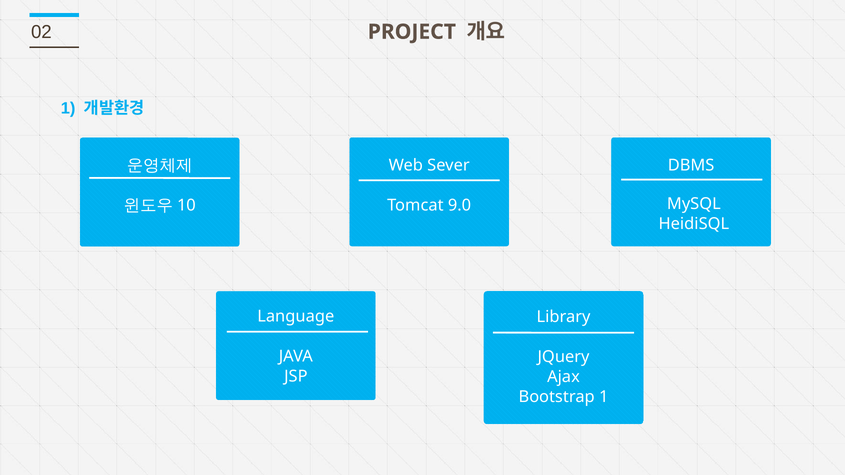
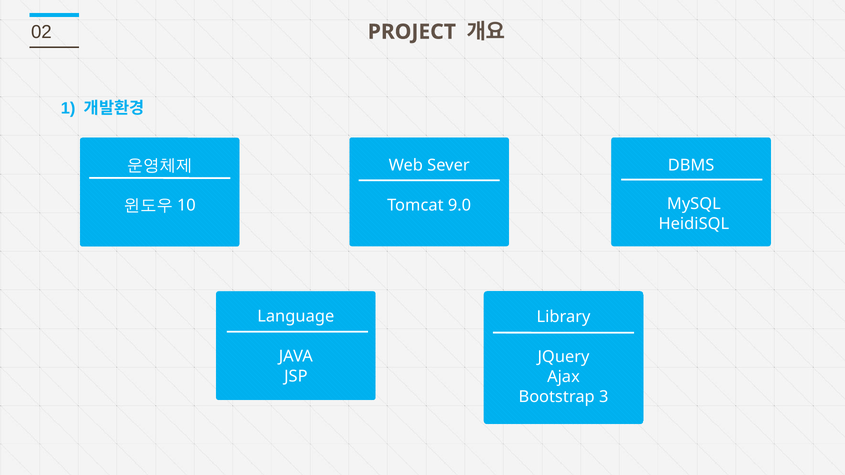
Bootstrap 1: 1 -> 3 (604, 397)
